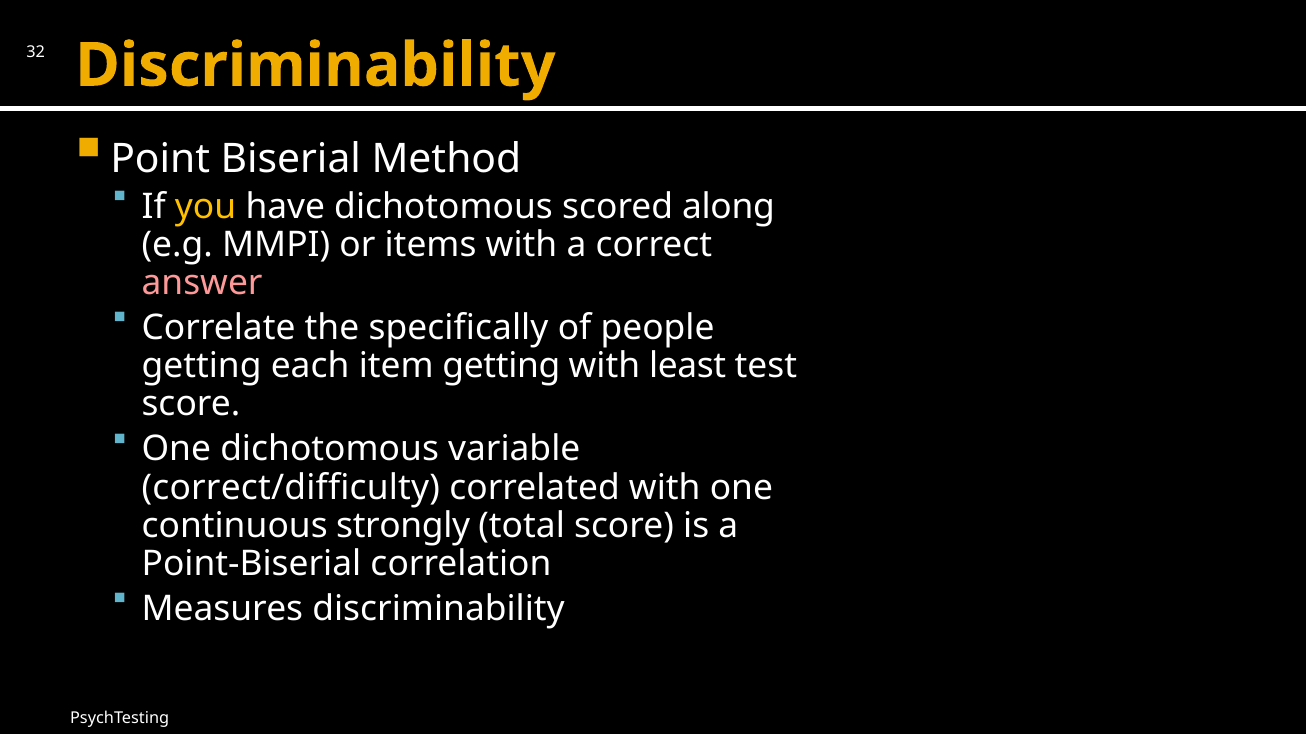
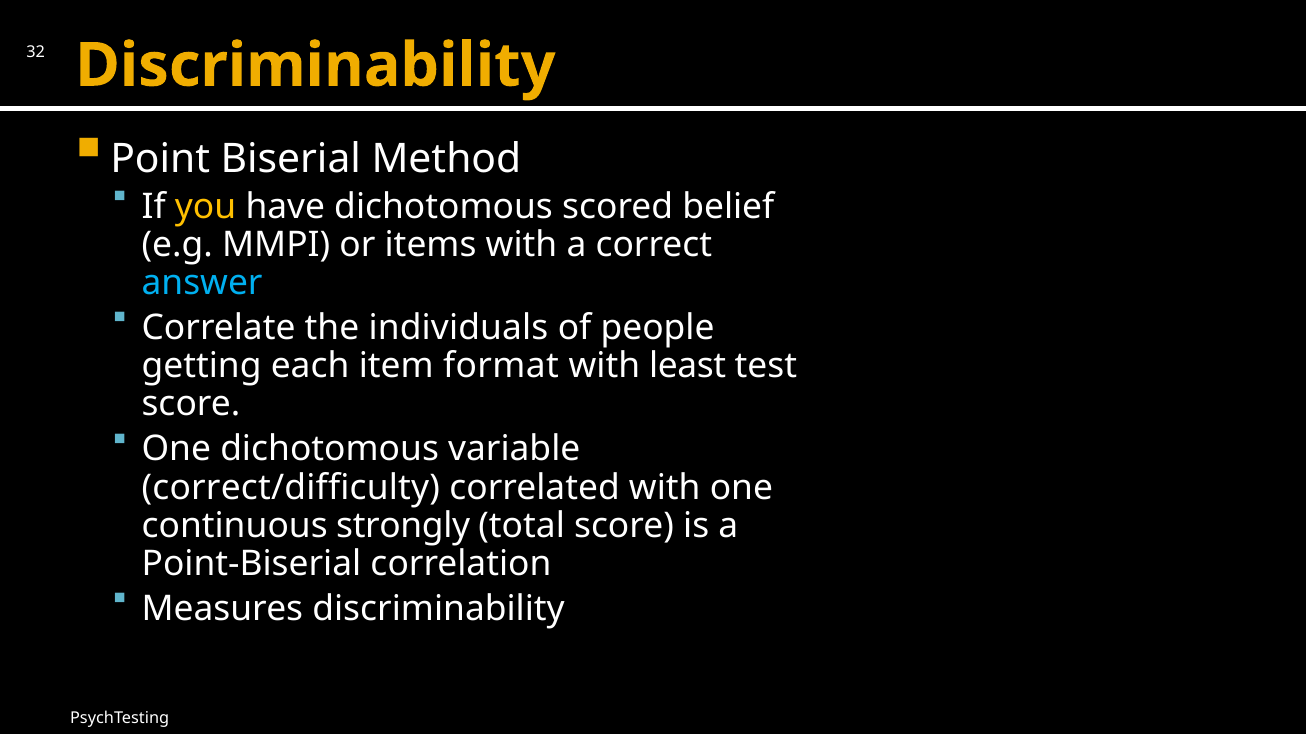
along: along -> belief (728, 207)
answer colour: pink -> light blue (202, 283)
specifically: specifically -> individuals (458, 328)
item getting: getting -> format (501, 366)
